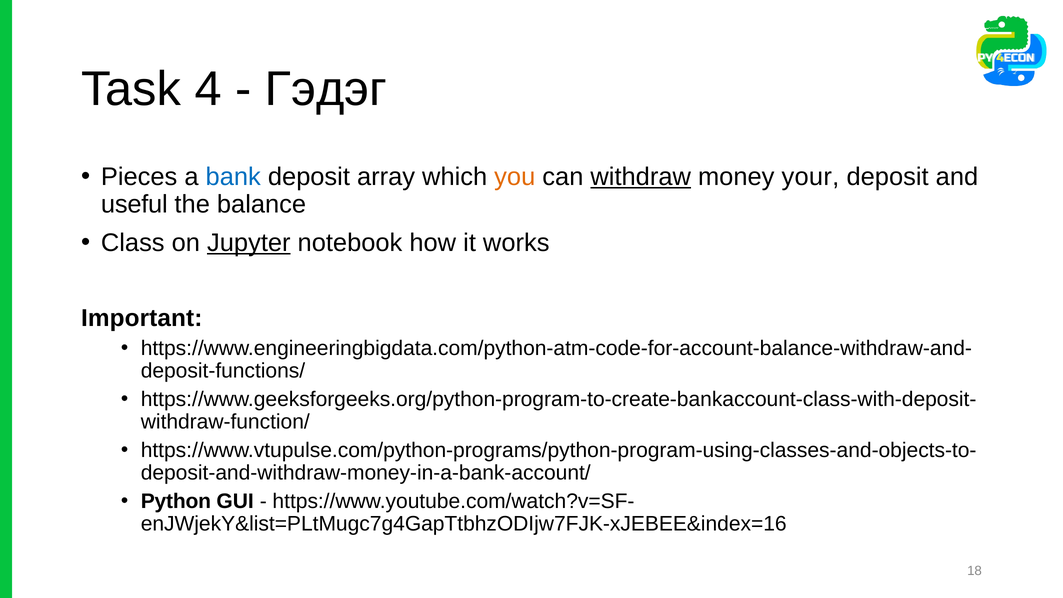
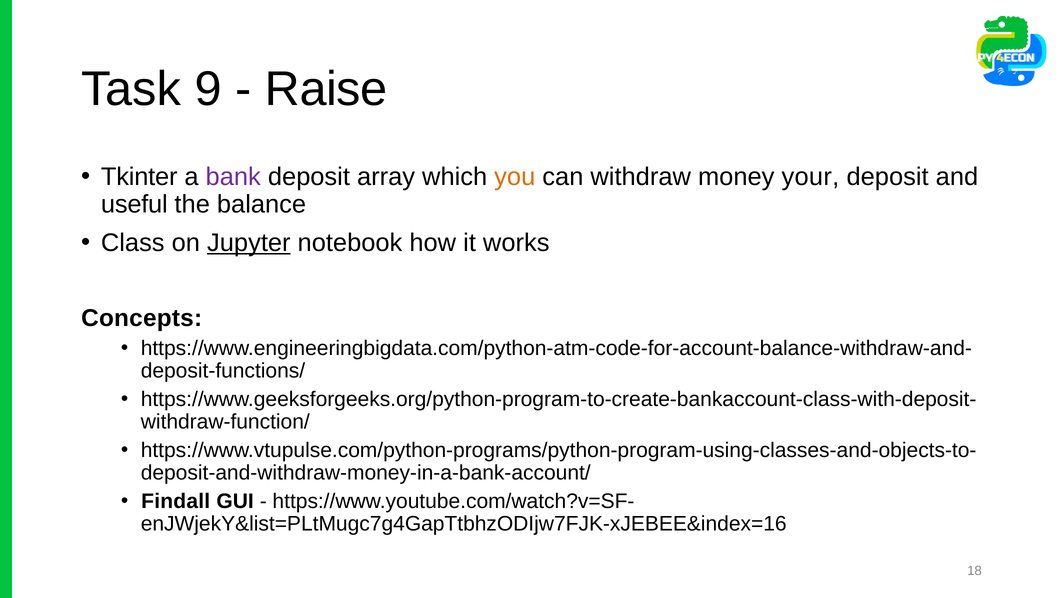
4: 4 -> 9 (208, 89)
Гэдэг: Гэдэг -> Raise (326, 89)
Pieces: Pieces -> Tkinter (139, 177)
bank colour: blue -> purple (233, 177)
withdraw underline: present -> none (641, 177)
Important: Important -> Concepts (142, 318)
Python: Python -> Findall (176, 501)
